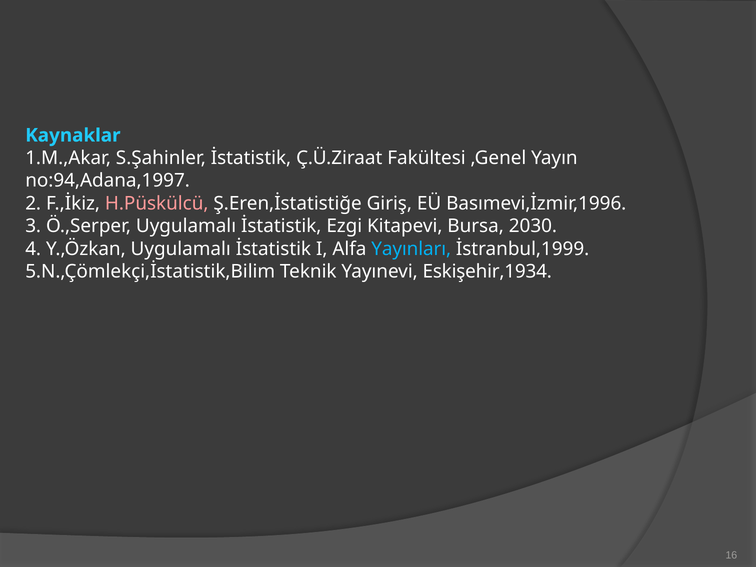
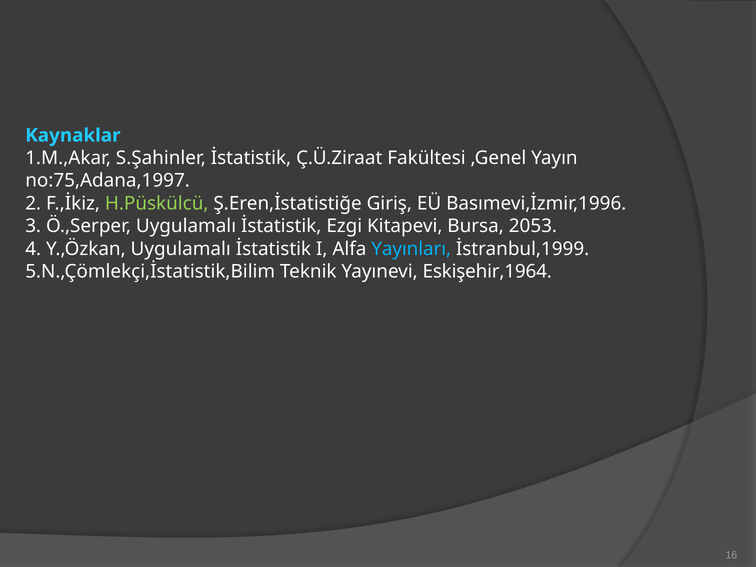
no:94,Adana,1997: no:94,Adana,1997 -> no:75,Adana,1997 (108, 181)
H.Püskülcü colour: pink -> light green (157, 203)
2030: 2030 -> 2053 (533, 226)
Eskişehir,1934: Eskişehir,1934 -> Eskişehir,1964 (487, 271)
